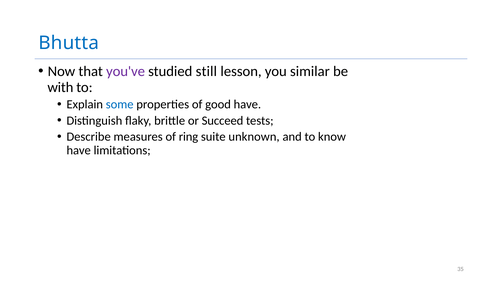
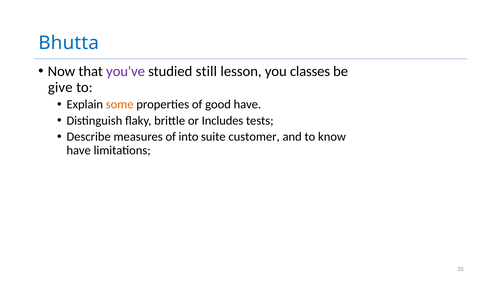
similar: similar -> classes (310, 71)
with: with -> give (60, 87)
some colour: blue -> orange (120, 105)
Succeed: Succeed -> Includes (223, 121)
ring: ring -> into (189, 137)
unknown: unknown -> customer (254, 137)
